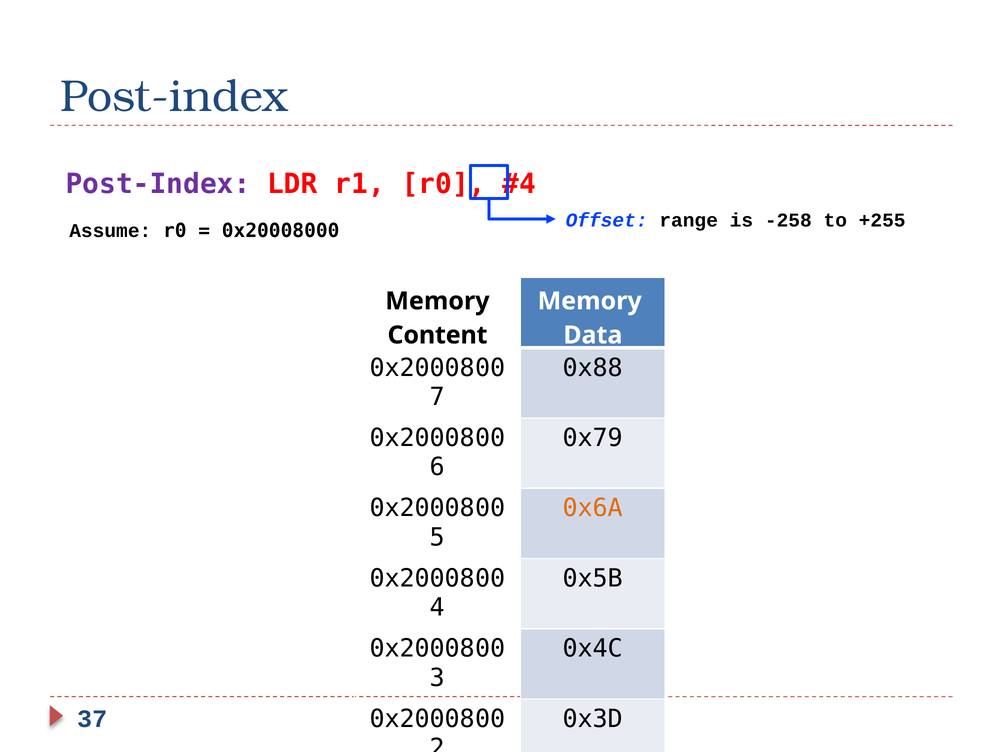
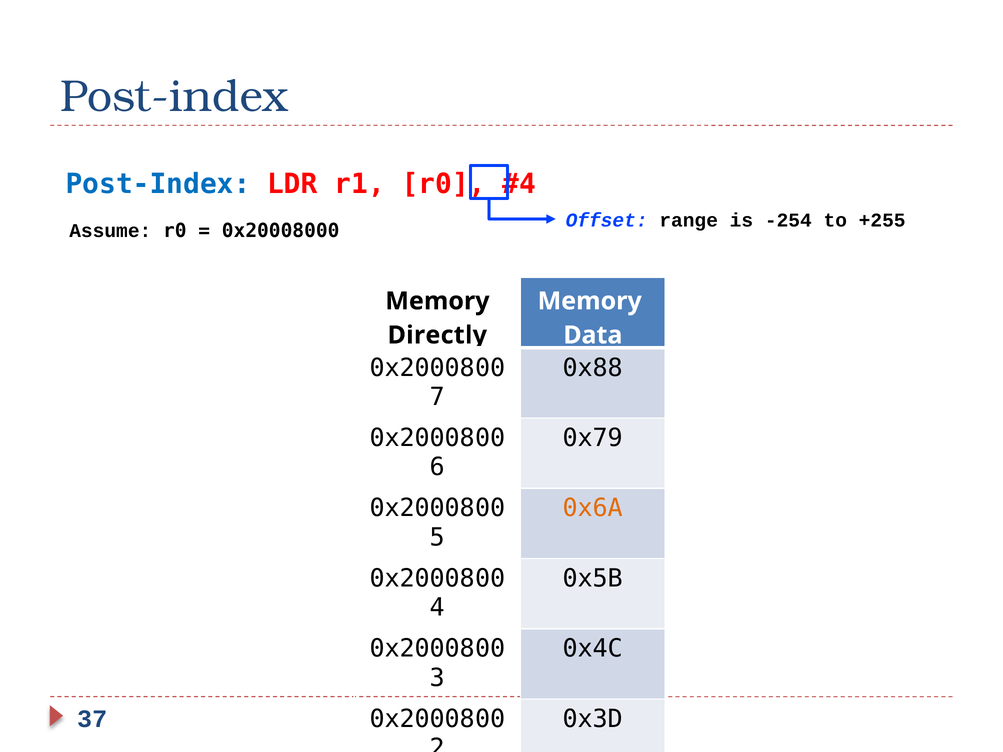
Post-Index colour: purple -> blue (158, 184)
-258: -258 -> -254 (788, 220)
Content: Content -> Directly (437, 335)
